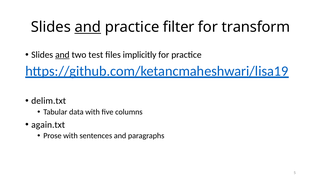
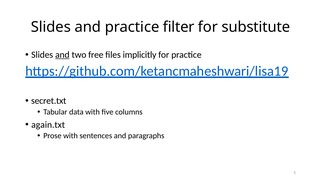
and underline: present -> none (88, 27)
transform: transform -> substitute (256, 27)
test: test -> free (96, 55)
delim.txt: delim.txt -> secret.txt (49, 101)
